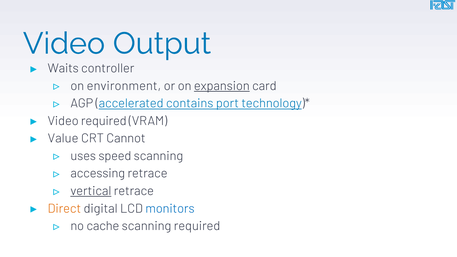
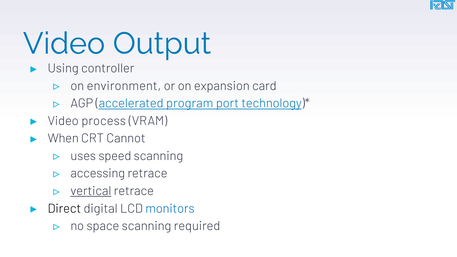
Waits: Waits -> Using (63, 68)
expansion underline: present -> none (222, 86)
contains: contains -> program (190, 103)
Video required: required -> process (104, 121)
Value: Value -> When (63, 138)
Direct colour: orange -> black (64, 209)
cache: cache -> space (103, 226)
